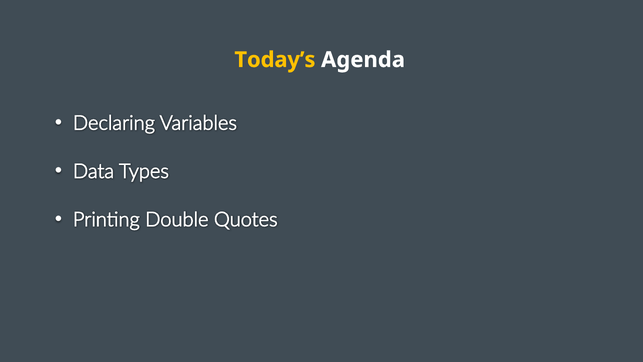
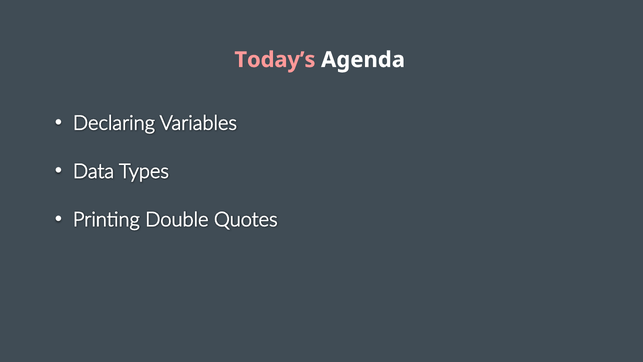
Today’s colour: yellow -> pink (275, 60)
